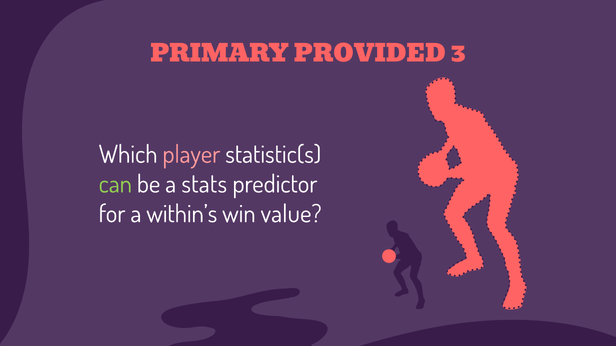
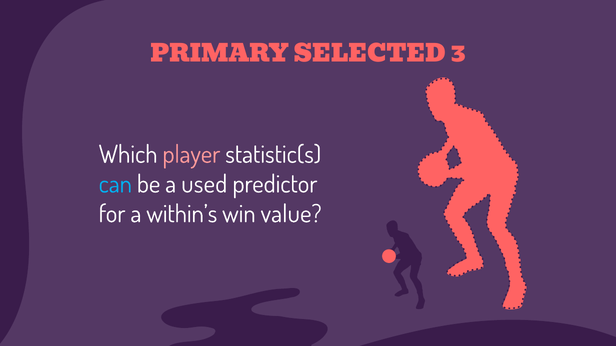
PROVIDED: PROVIDED -> SELECTED (370, 54)
can colour: light green -> light blue (115, 185)
stats: stats -> used (204, 185)
